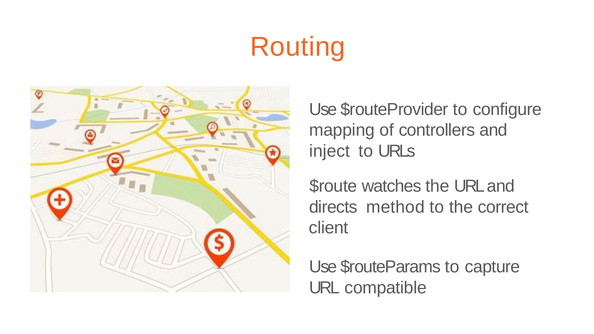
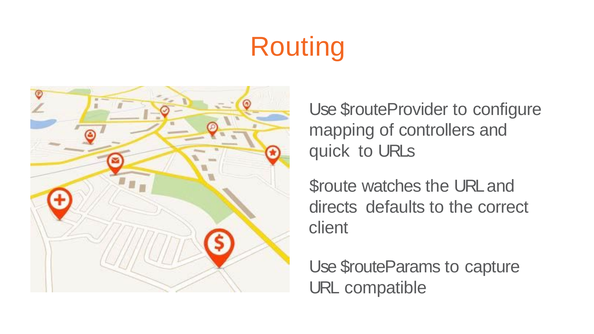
inject: inject -> quick (330, 151)
method: method -> defaults (396, 207)
